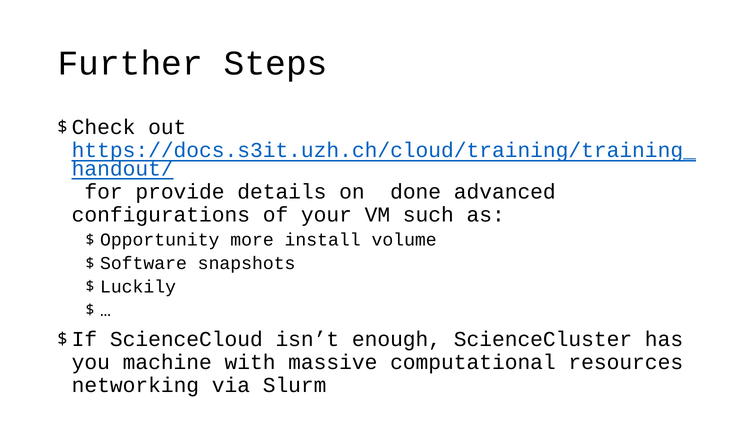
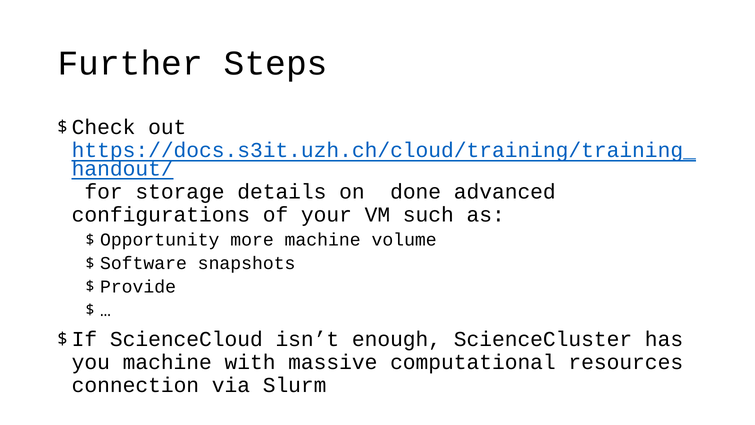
provide: provide -> storage (180, 192)
more install: install -> machine (323, 240)
Luckily: Luckily -> Provide (138, 287)
networking: networking -> connection (135, 385)
